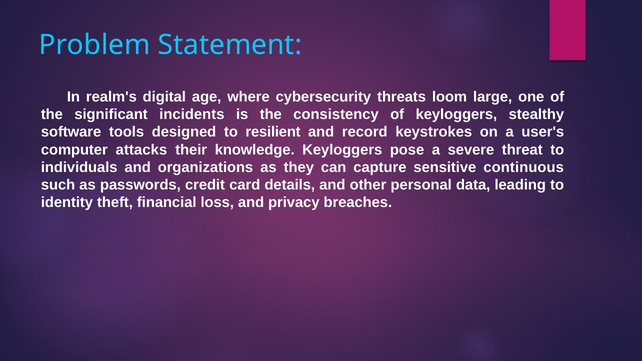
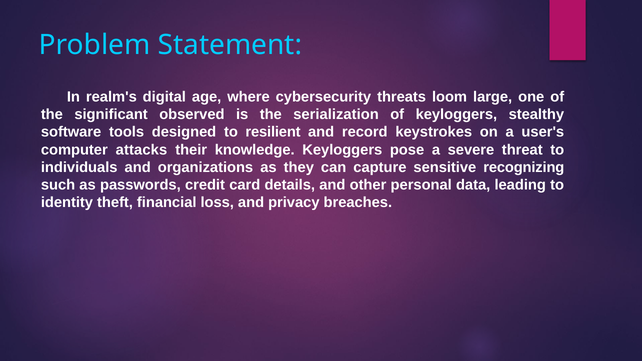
incidents: incidents -> observed (192, 114)
consistency: consistency -> serialization (336, 114)
continuous: continuous -> recognizing (524, 167)
